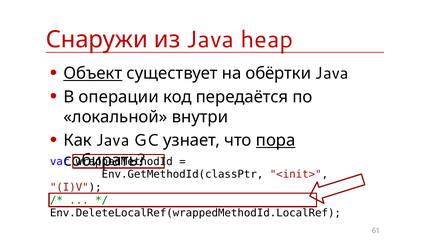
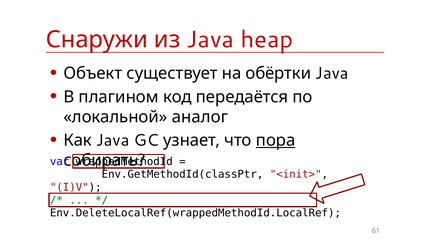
Объект underline: present -> none (93, 73)
операции: операции -> плагином (119, 97)
внутри: внутри -> аналог (200, 117)
